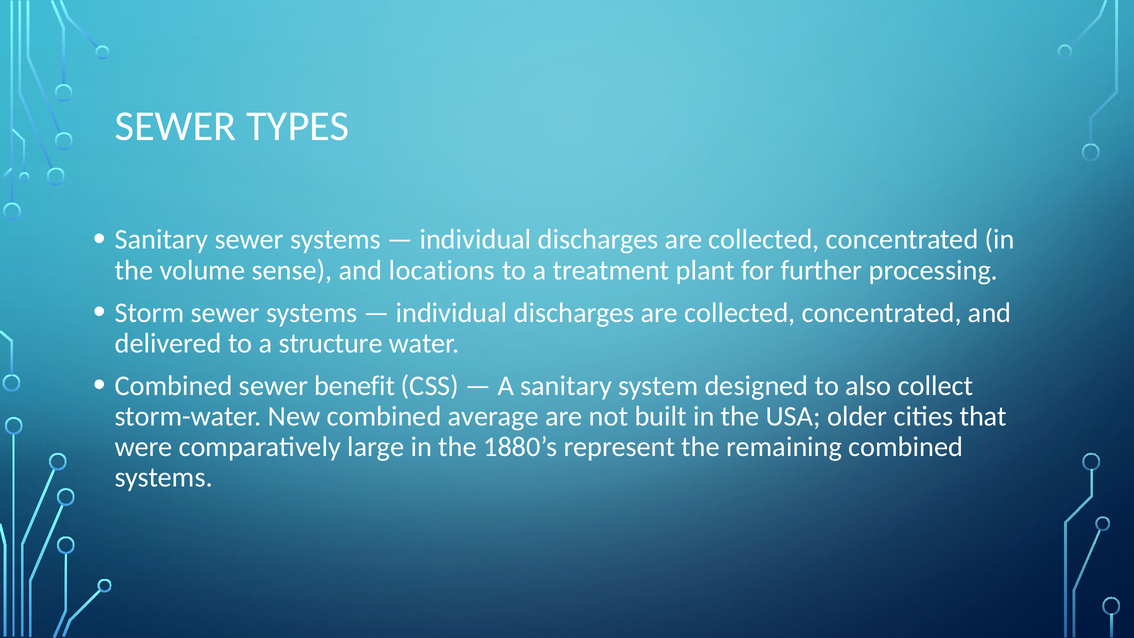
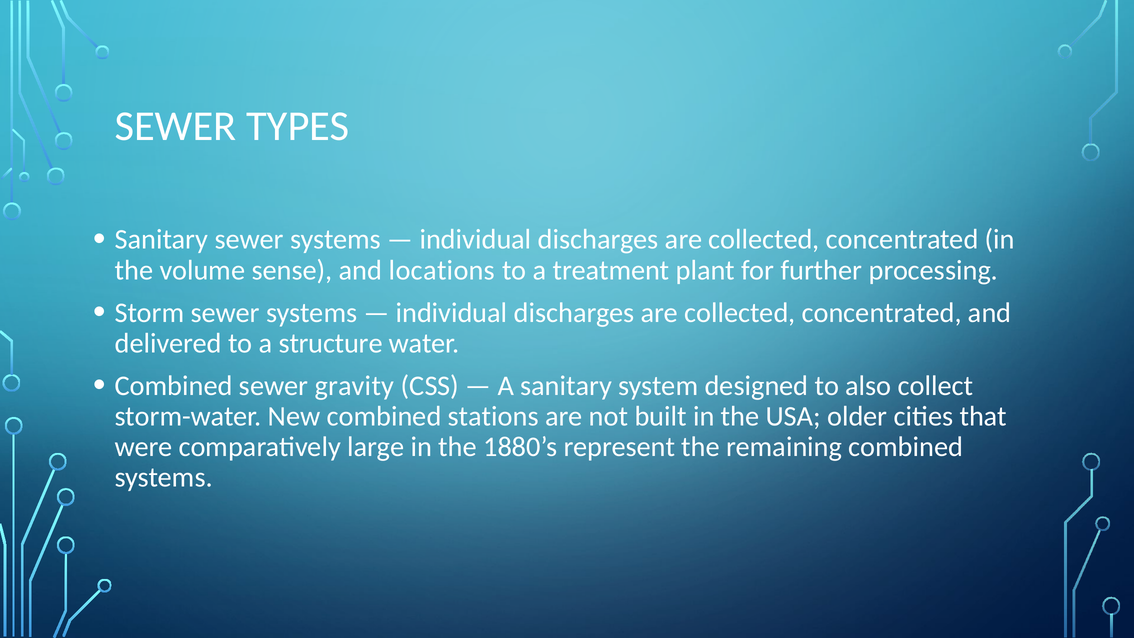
benefit: benefit -> gravity (354, 386)
average: average -> stations (493, 416)
